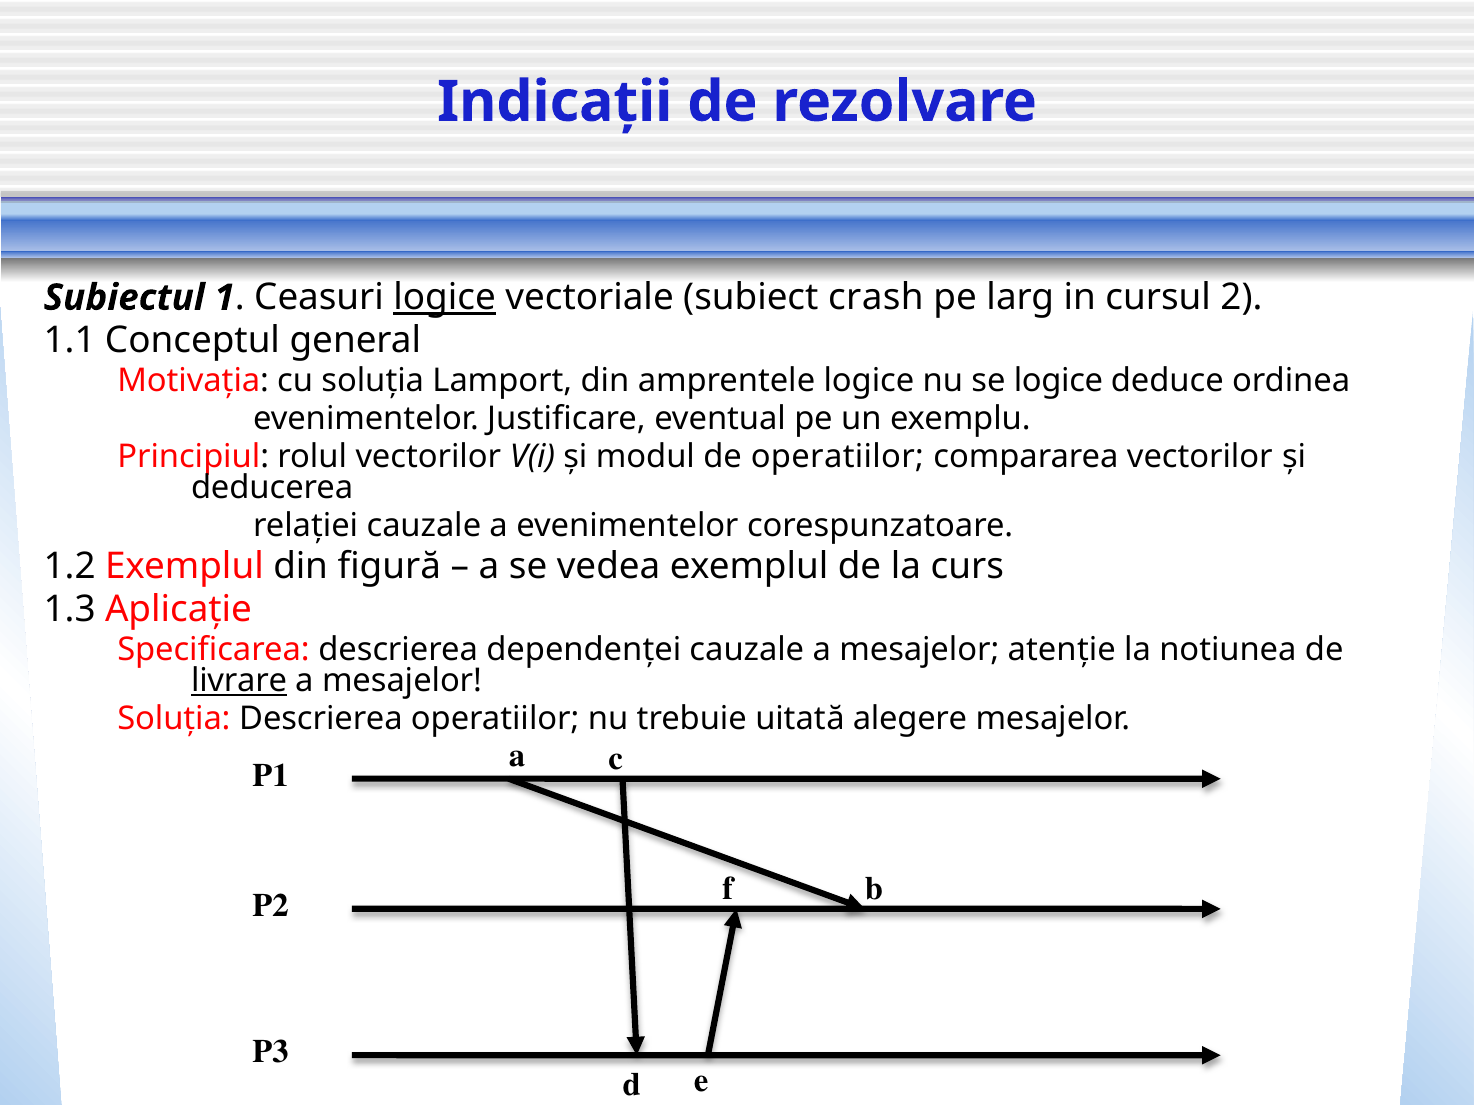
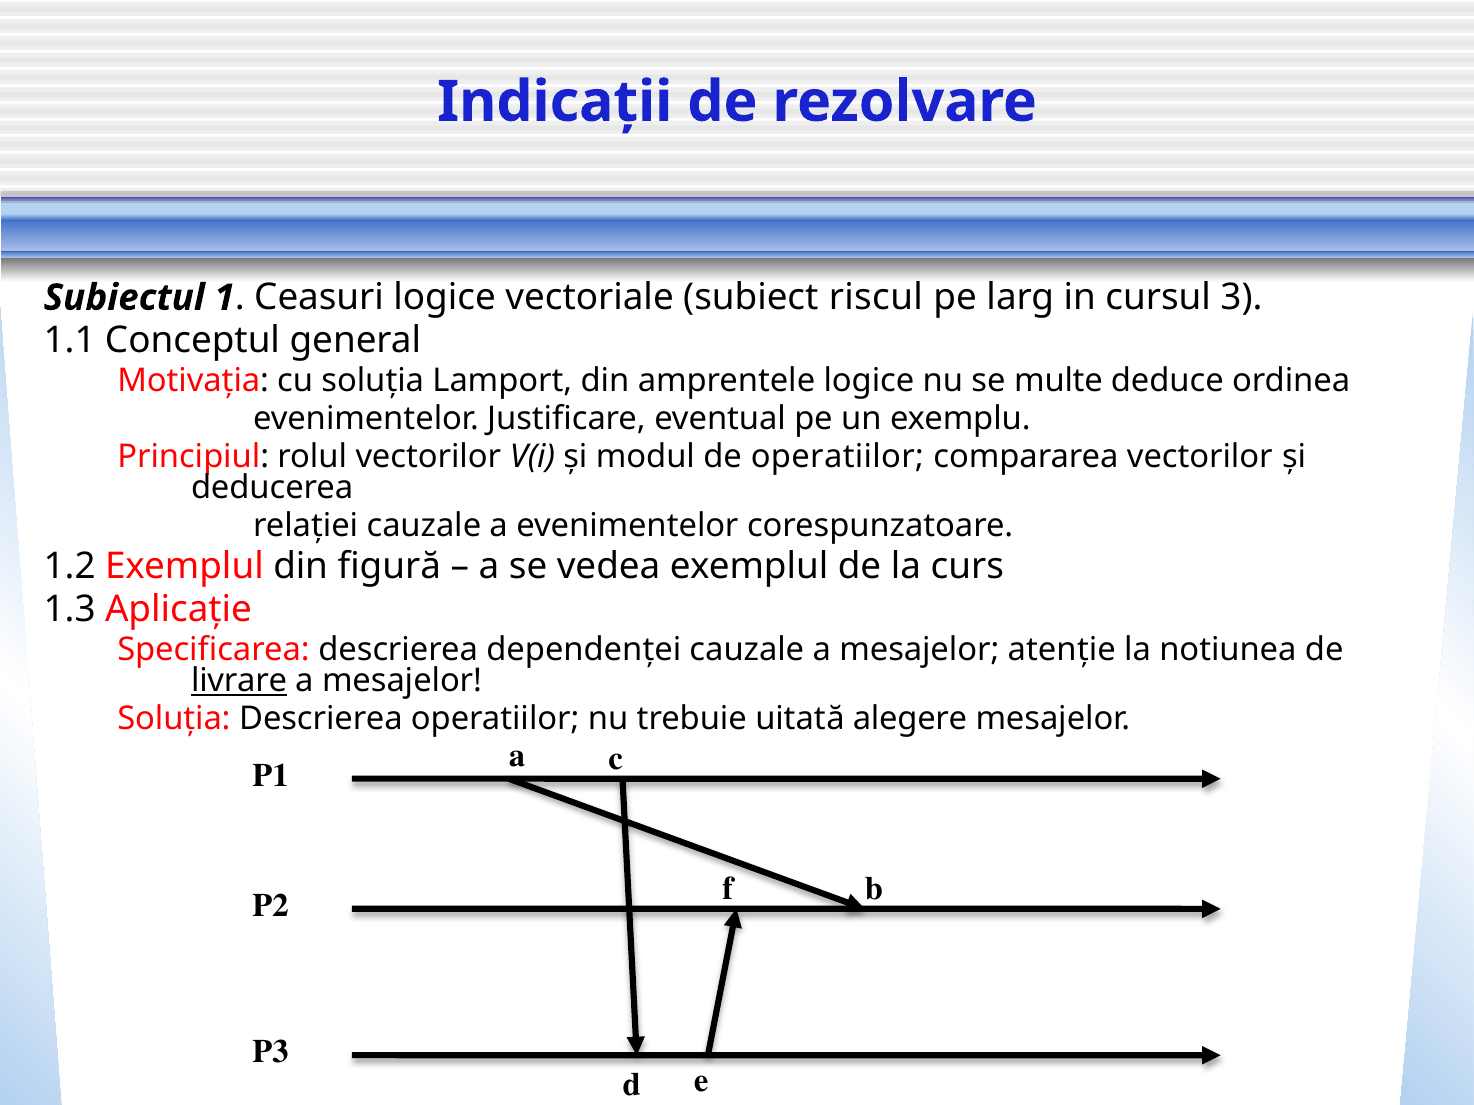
logice underline: present -> none (445, 298)
crash: crash -> riscul (876, 298)
2: 2 -> 3 (1242, 298)
se logice: logice -> multe (1058, 381)
